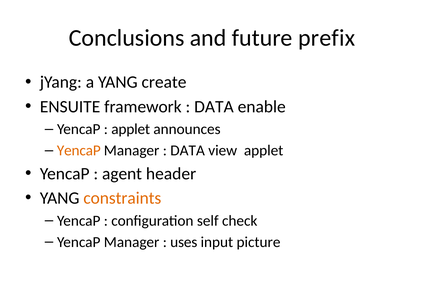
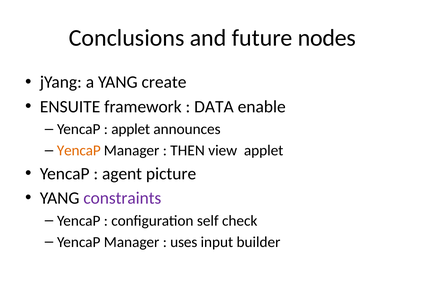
prefix: prefix -> nodes (327, 38)
DATA: DATA -> THEN (188, 151)
header: header -> picture (171, 174)
constraints colour: orange -> purple (122, 198)
picture: picture -> builder (259, 242)
